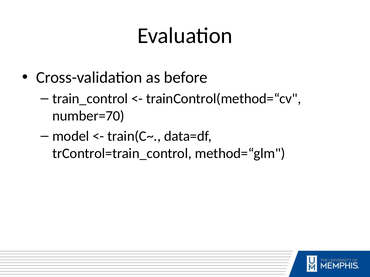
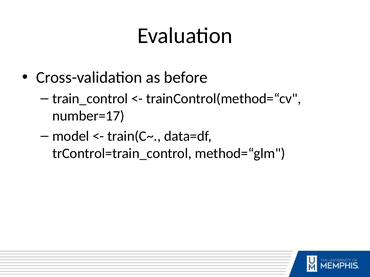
number=70: number=70 -> number=17 (88, 116)
